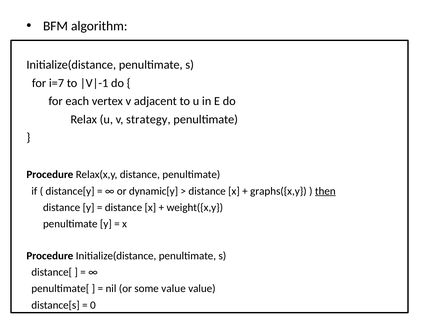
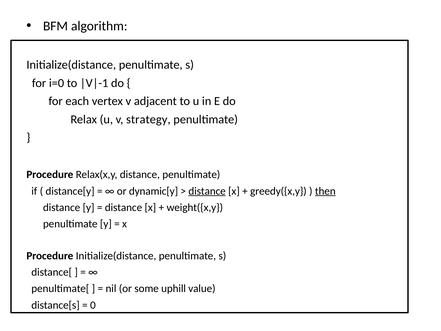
i=7: i=7 -> i=0 (56, 83)
distance underline: none -> present (207, 191)
graphs({x,y: graphs({x,y -> greedy({x,y (278, 191)
some value: value -> uphill (174, 288)
